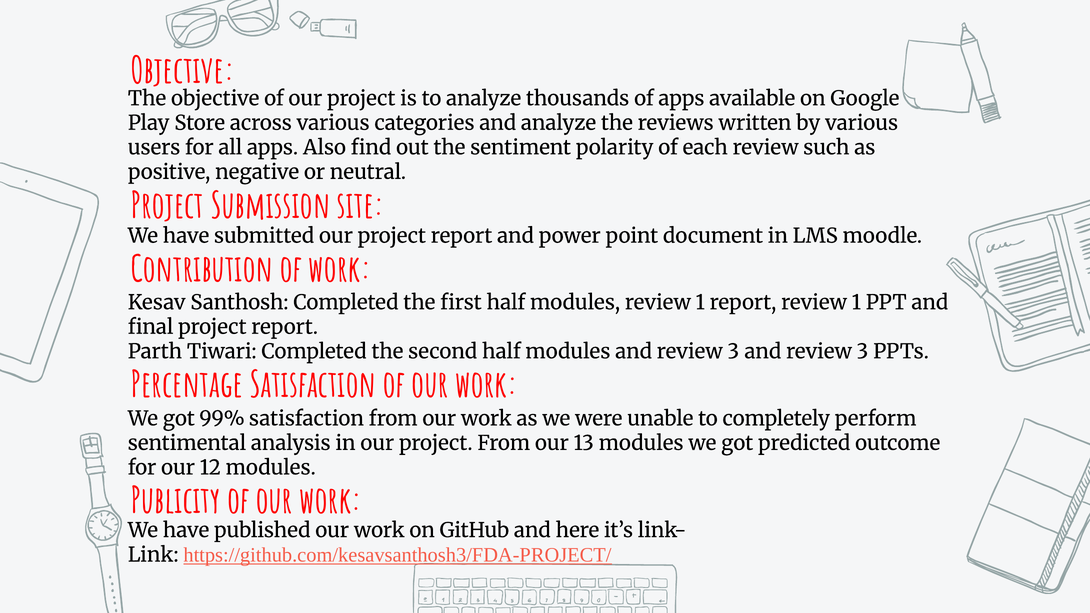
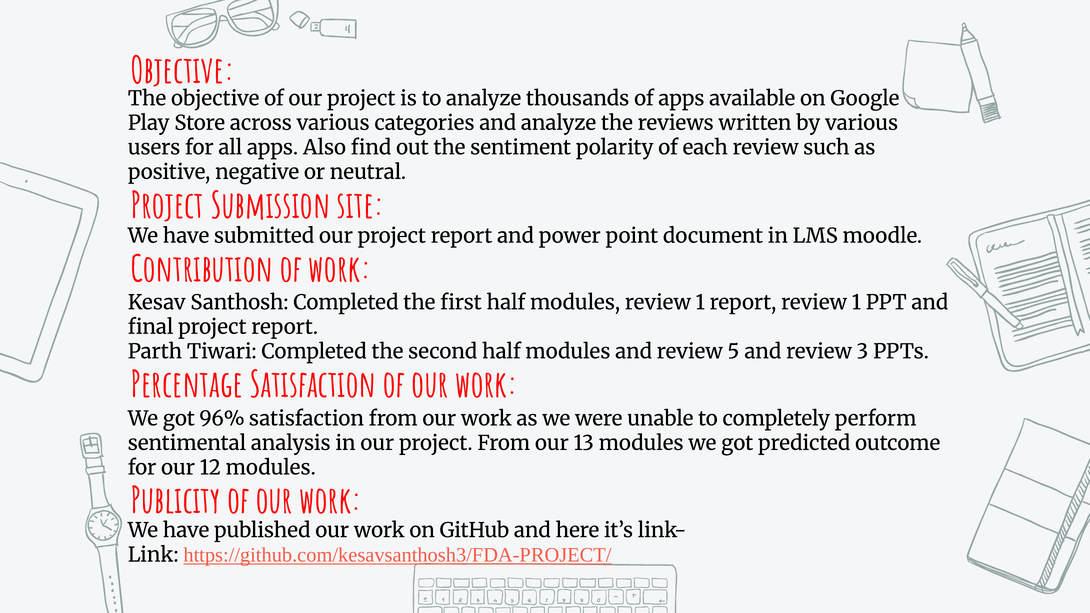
modules and review 3: 3 -> 5 (733, 352)
99%: 99% -> 96% (222, 419)
